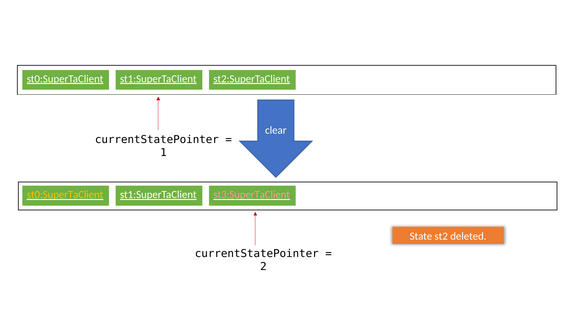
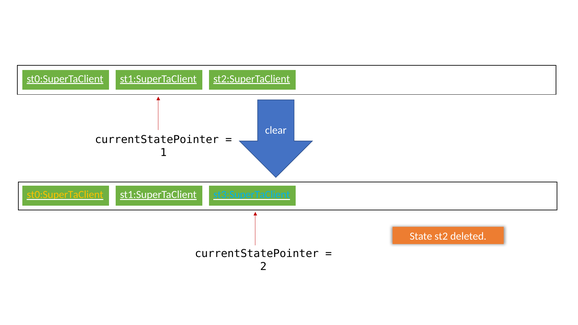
st3:SuperTaClient colour: pink -> light blue (252, 195)
